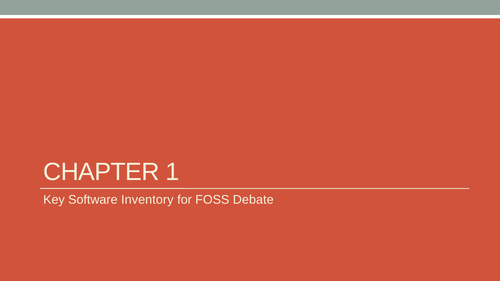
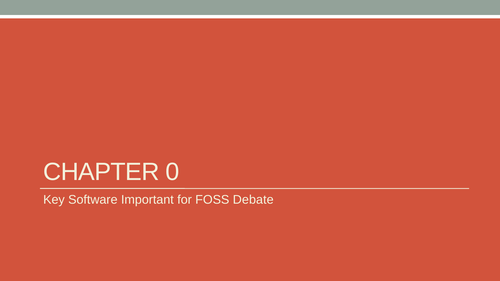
1: 1 -> 0 (172, 172)
Inventory: Inventory -> Important (147, 200)
